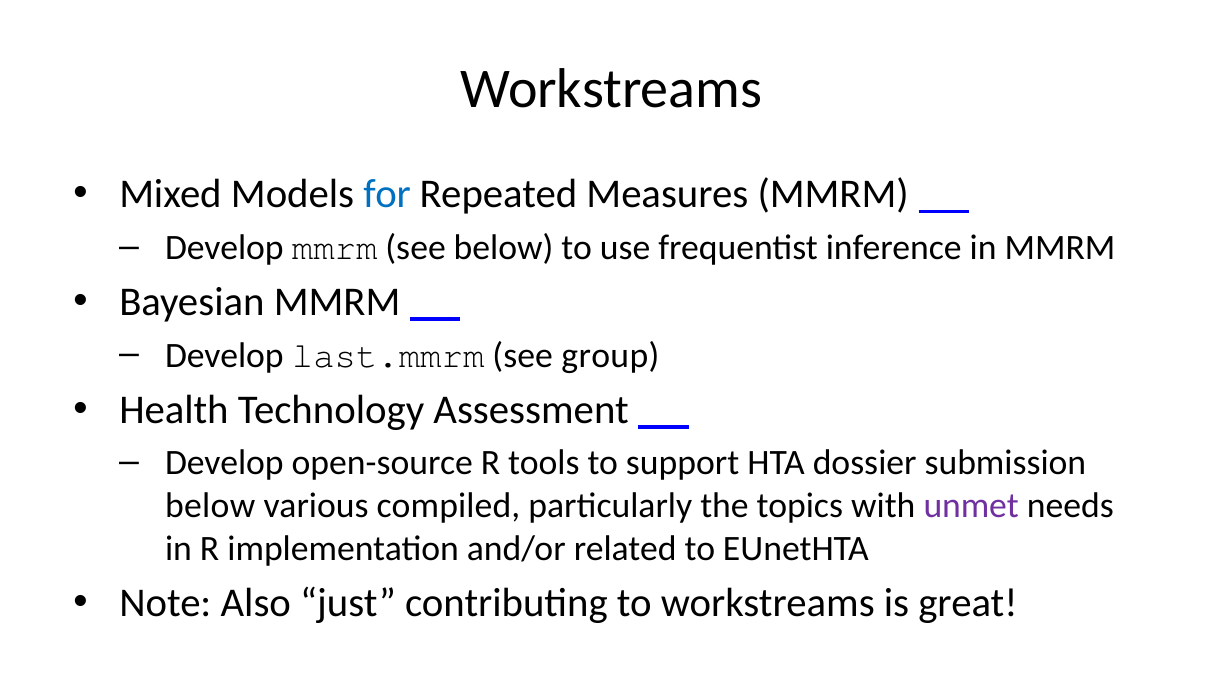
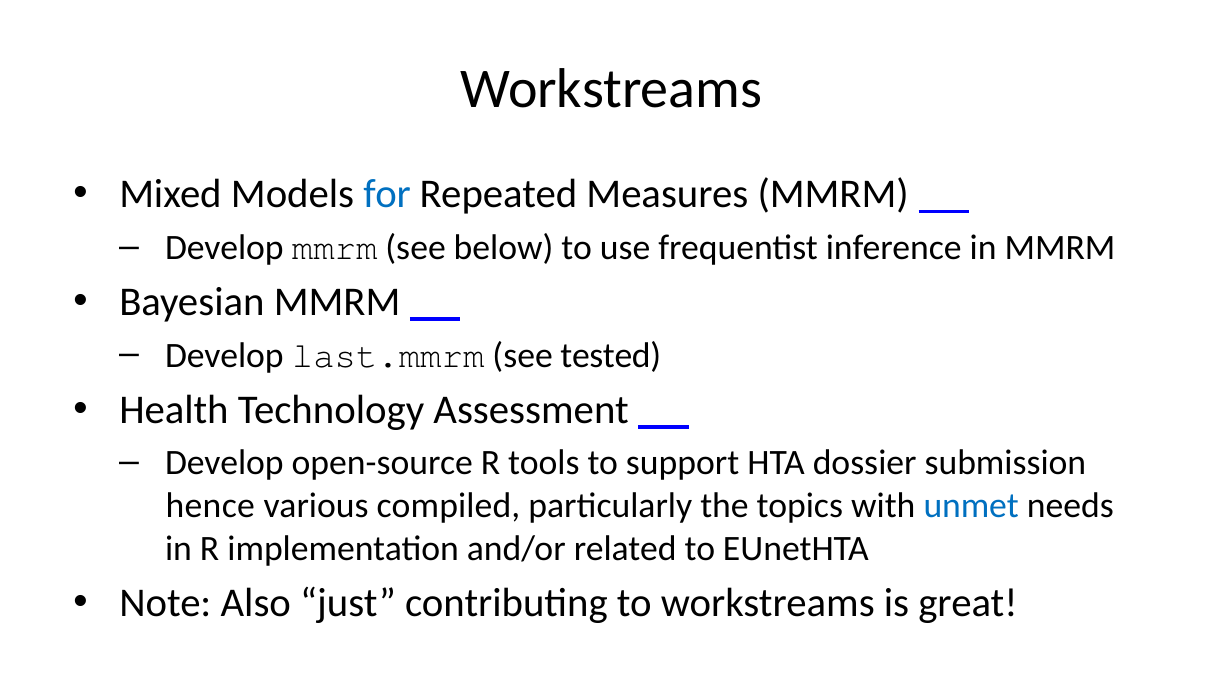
group: group -> tested (611, 355)
below: below -> hence (210, 506)
unmet colour: purple -> blue (971, 506)
